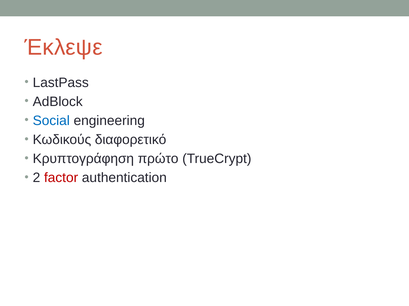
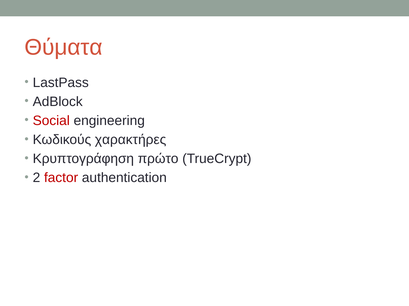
Έκλεψε: Έκλεψε -> Θύματα (64, 48)
Social colour: blue -> red (51, 121)
διαφορετικό: διαφορετικό -> χαρακτήρες (131, 140)
